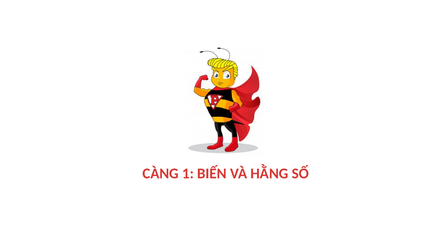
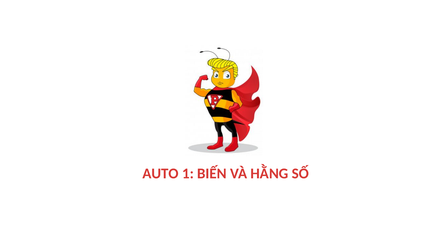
CÀNG: CÀNG -> AUTO (161, 174)
